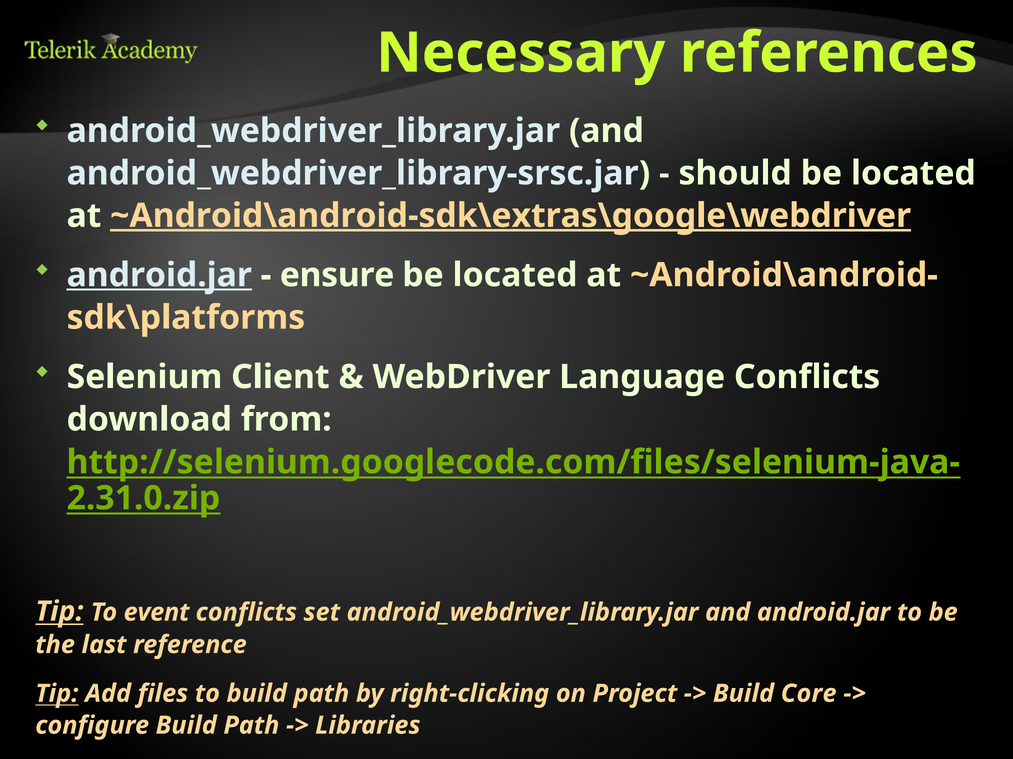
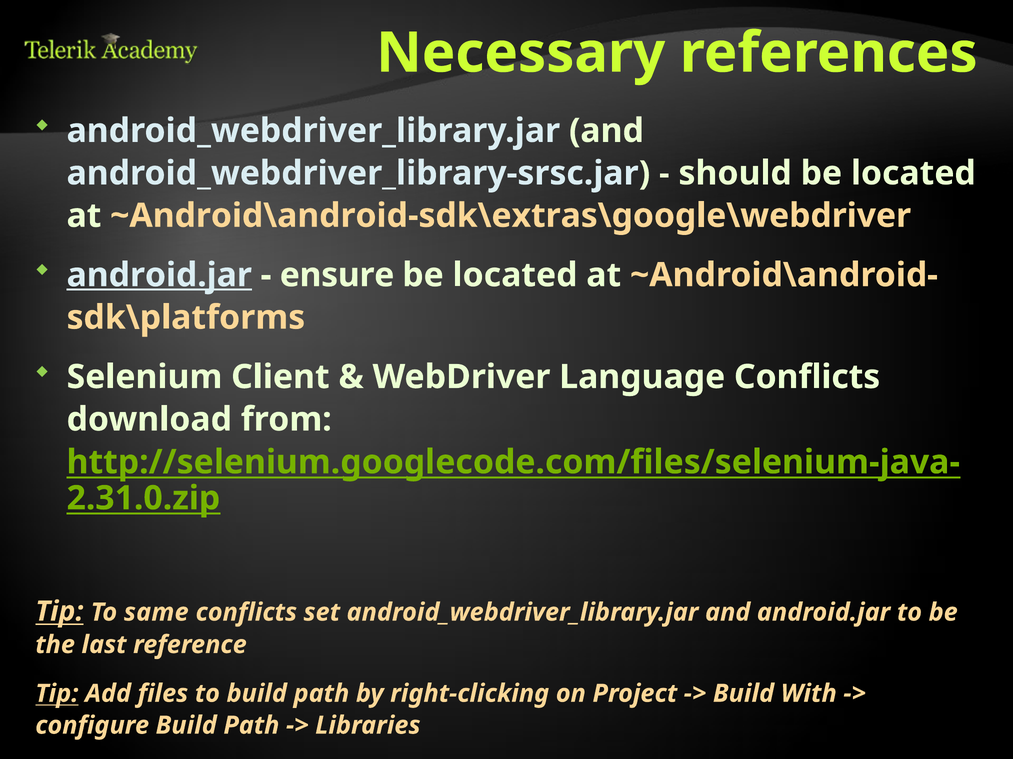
~Android\android-sdk\extras\google\webdriver underline: present -> none (511, 216)
event: event -> same (156, 613)
Core: Core -> With (809, 694)
